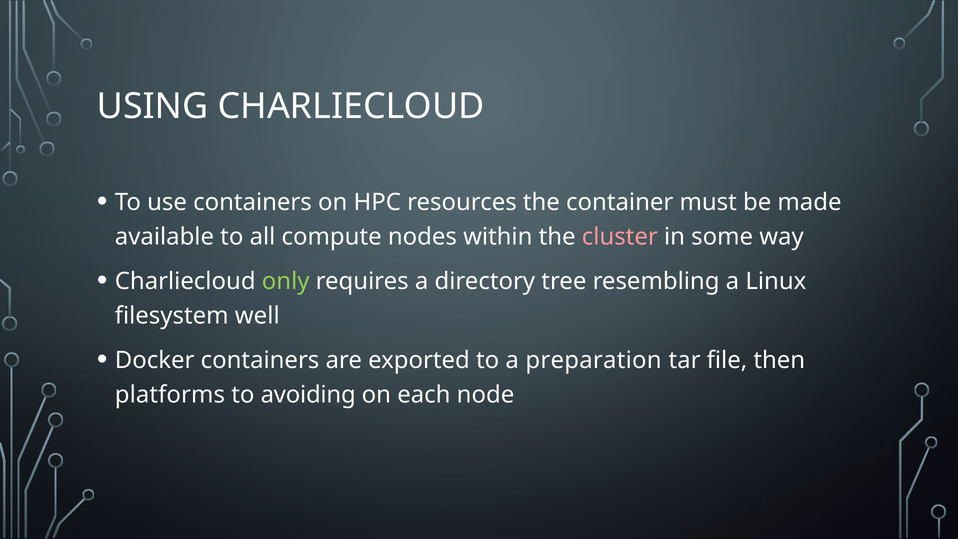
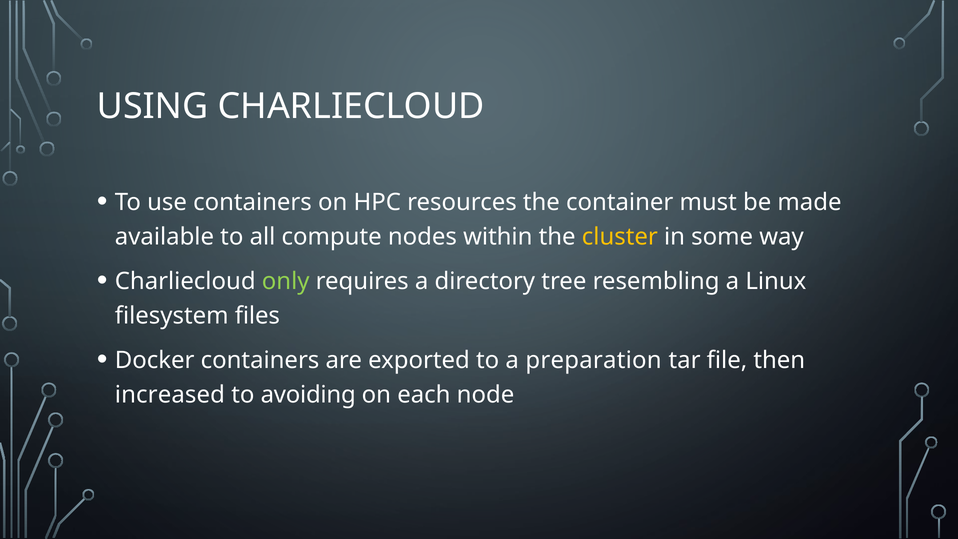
cluster colour: pink -> yellow (620, 237)
well: well -> files (257, 316)
platforms: platforms -> increased (170, 395)
